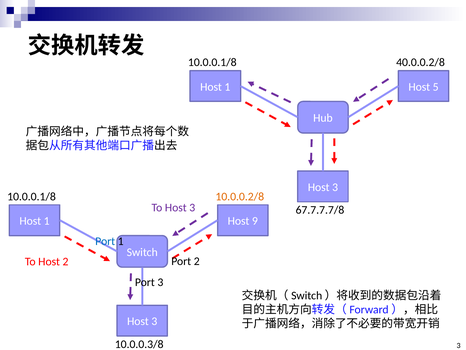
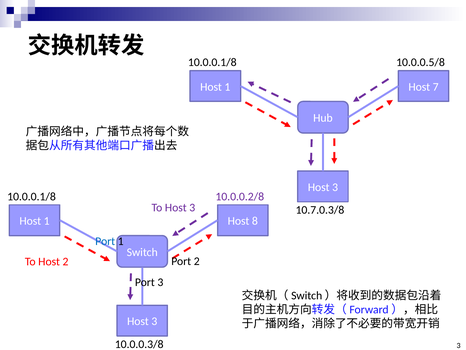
40.0.0.2/8: 40.0.0.2/8 -> 10.0.0.5/8 (421, 62)
5: 5 -> 7 (436, 87)
10.0.0.2/8 colour: orange -> purple (240, 196)
67.7.7.7/8: 67.7.7.7/8 -> 10.7.0.3/8 (320, 210)
9: 9 -> 8 (255, 221)
